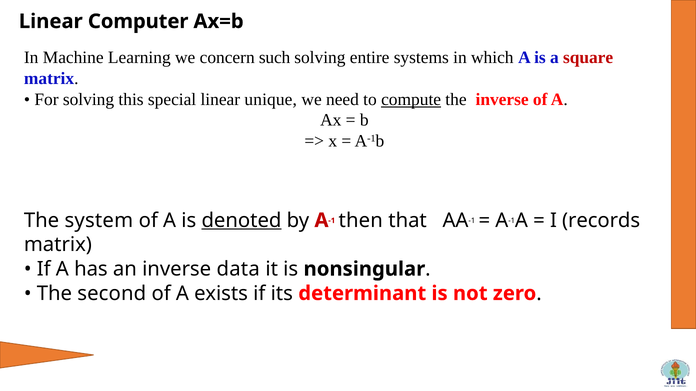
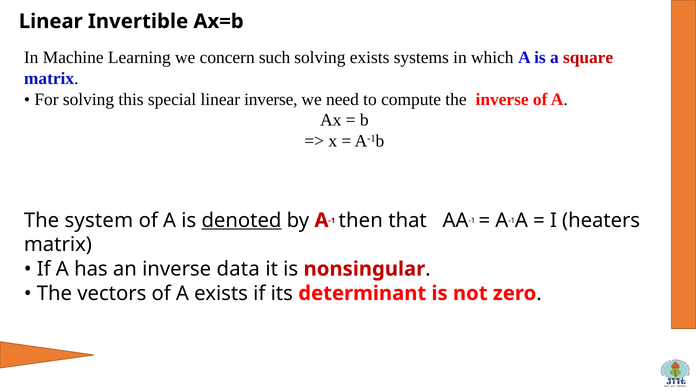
Computer: Computer -> Invertible (138, 21)
solving entire: entire -> exists (370, 58)
linear unique: unique -> inverse (271, 99)
compute underline: present -> none (411, 99)
records: records -> heaters (601, 221)
nonsingular colour: black -> red (364, 269)
second: second -> vectors (112, 294)
